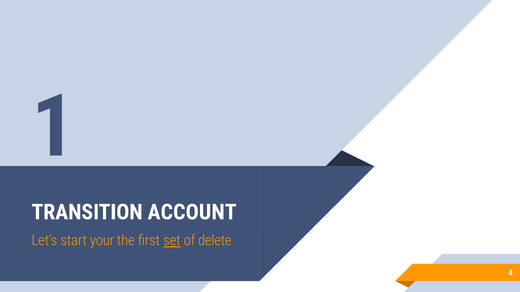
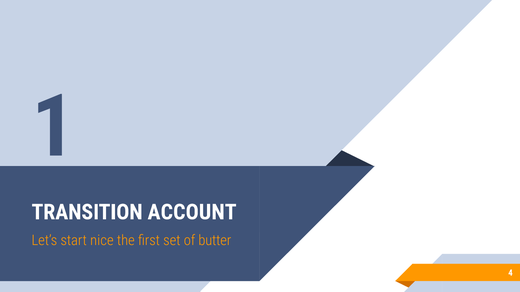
your: your -> nice (102, 241)
set underline: present -> none (172, 241)
delete: delete -> butter (215, 241)
